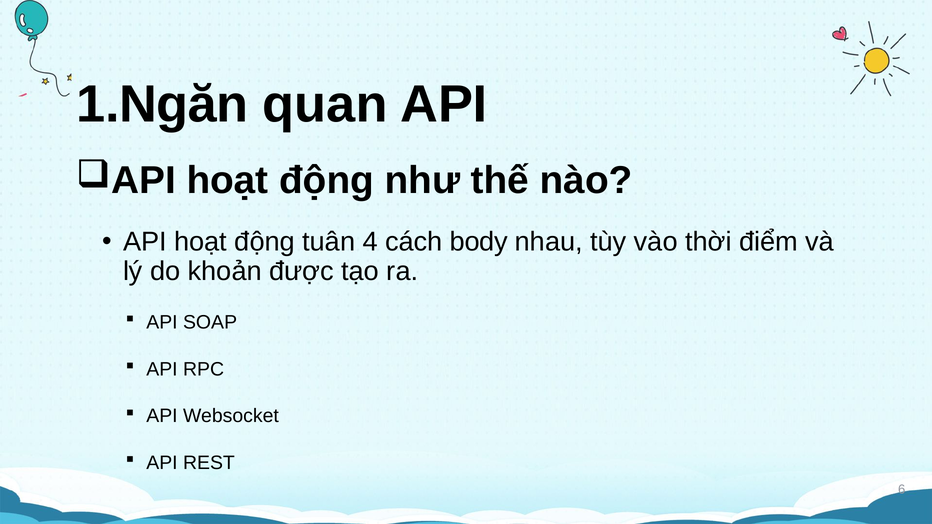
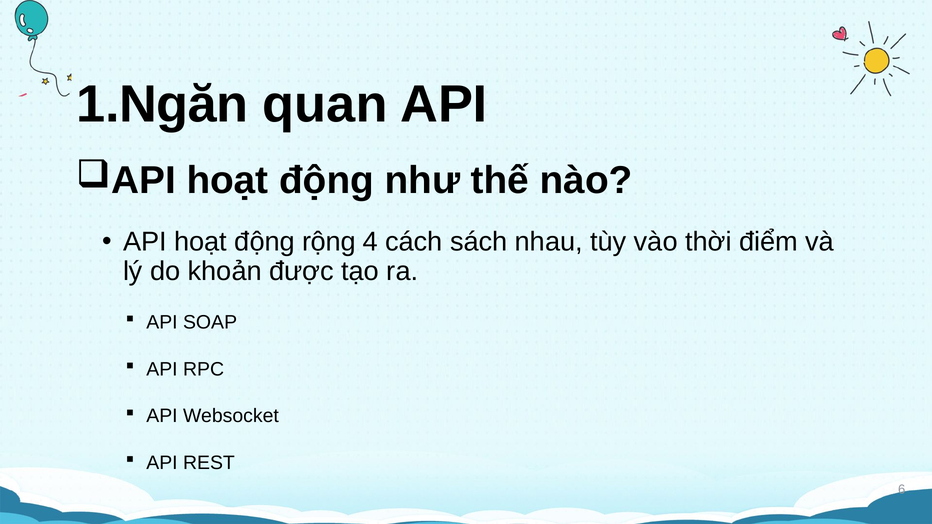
tuân: tuân -> rộng (329, 242)
body: body -> sách (479, 242)
